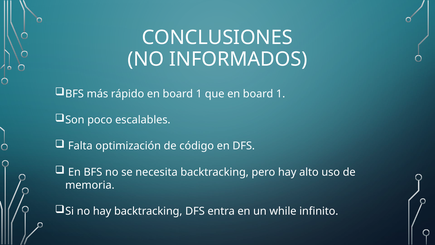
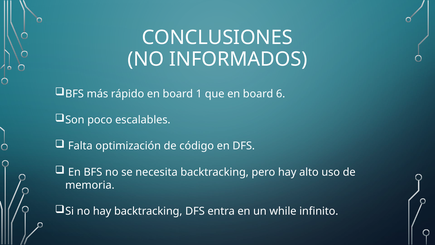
que en board 1: 1 -> 6 (281, 94)
